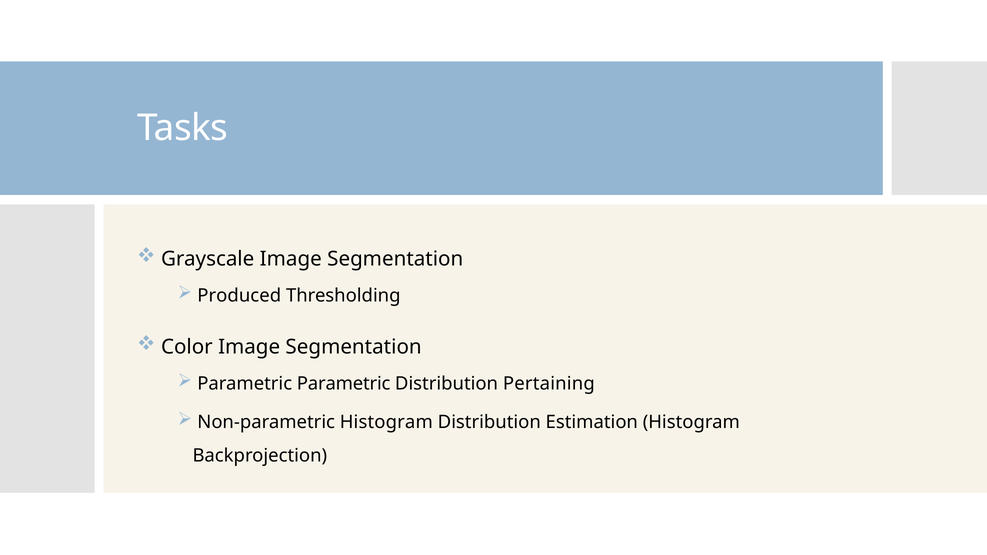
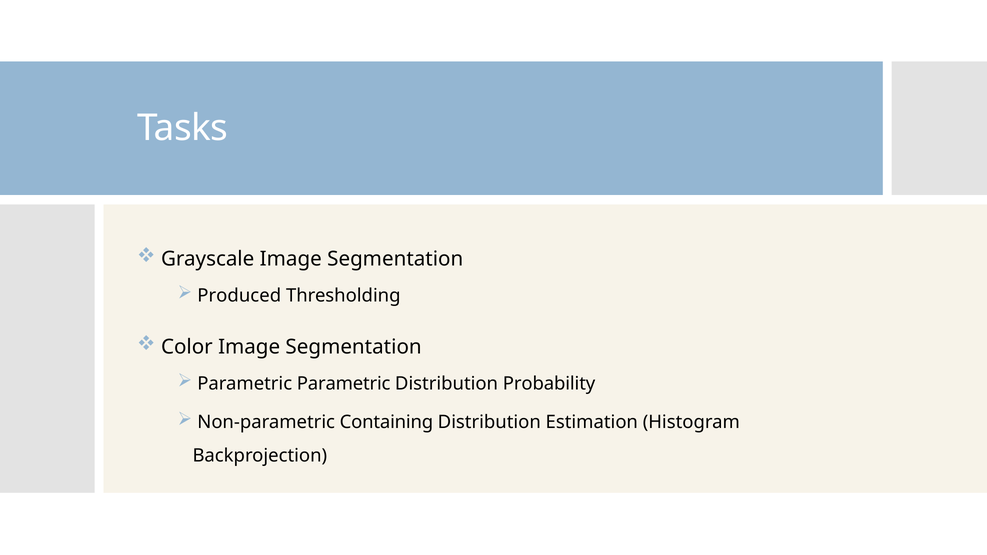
Pertaining: Pertaining -> Probability (549, 384)
Non-parametric Histogram: Histogram -> Containing (386, 422)
